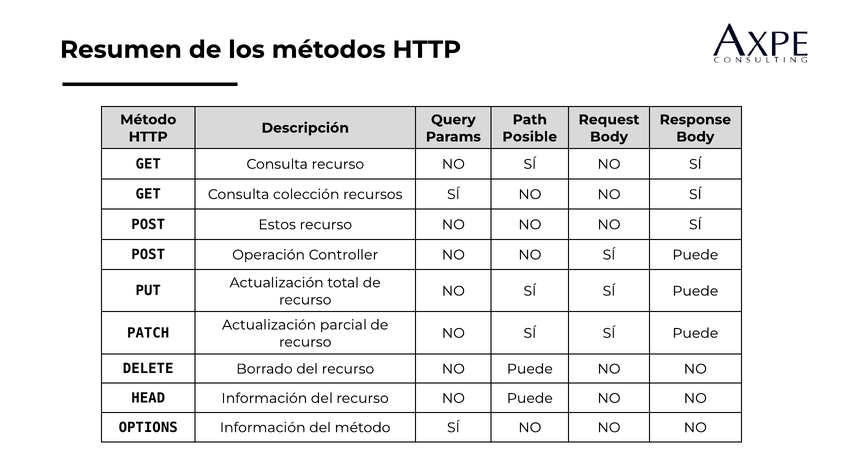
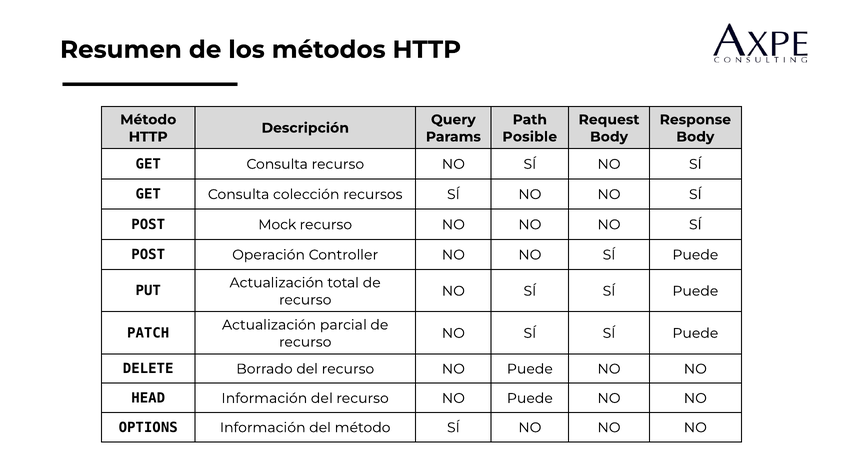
Estos: Estos -> Mock (277, 225)
